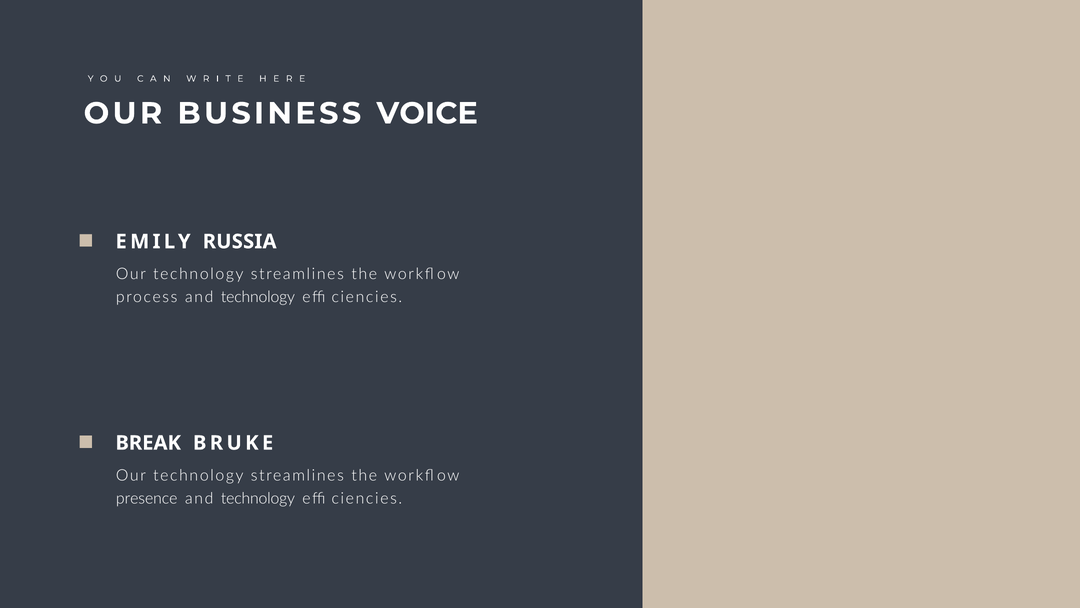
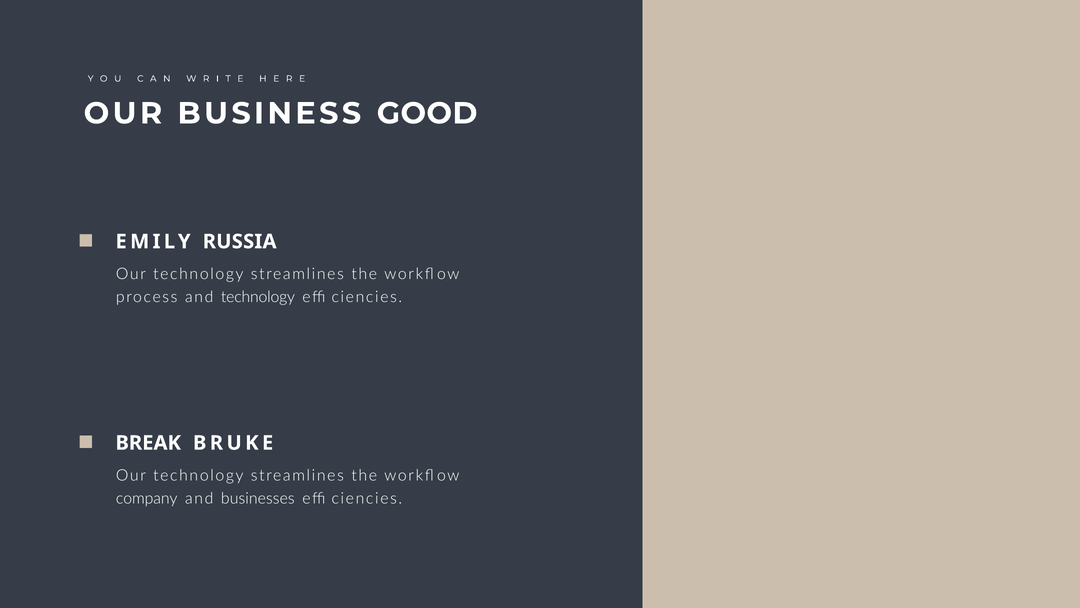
VOICE: VOICE -> GOOD (427, 113)
presence: presence -> company (147, 498)
technology: technology -> businesses (258, 498)
